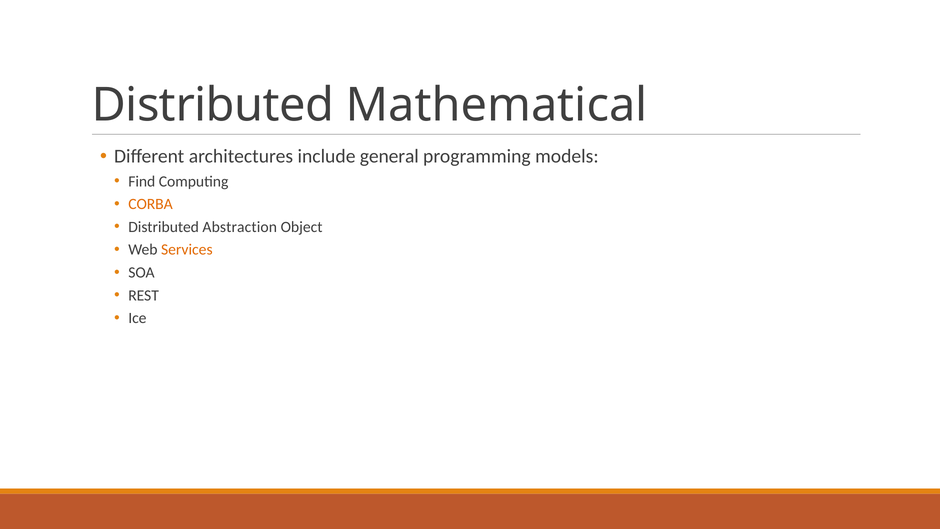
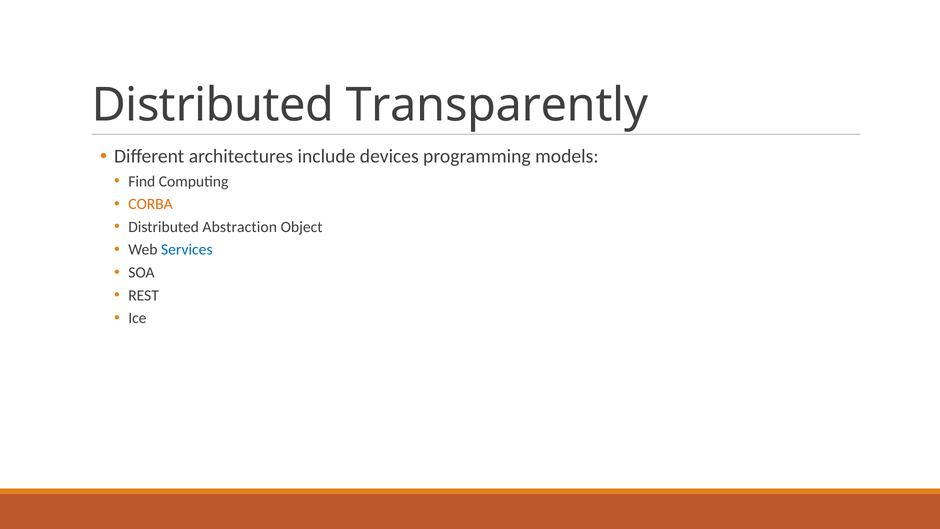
Mathematical: Mathematical -> Transparently (497, 105)
general: general -> devices (389, 156)
Services colour: orange -> blue (187, 250)
